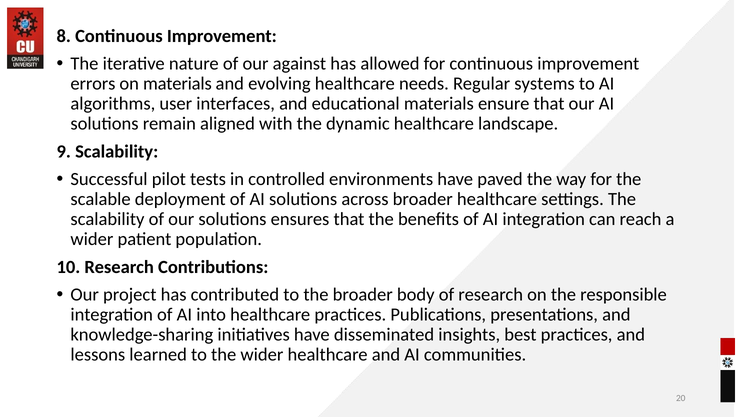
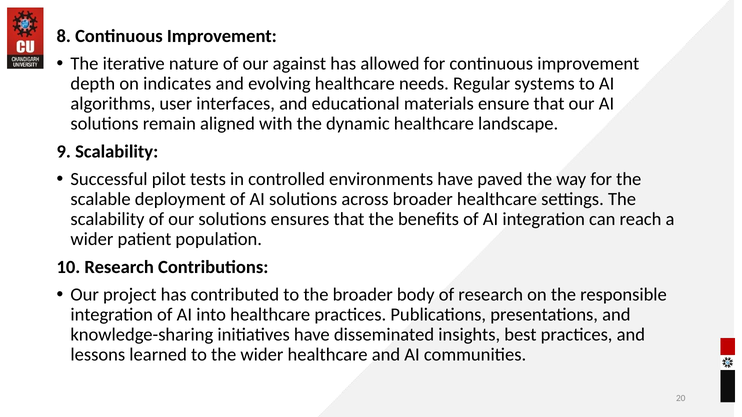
errors: errors -> depth (93, 84)
on materials: materials -> indicates (177, 84)
